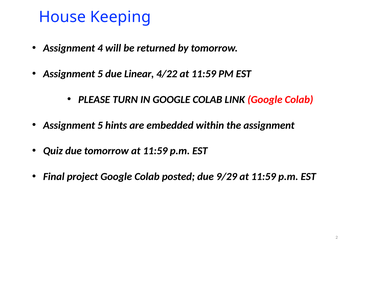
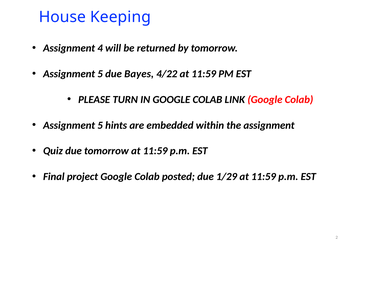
Linear: Linear -> Bayes (139, 74)
9/29: 9/29 -> 1/29 (227, 177)
